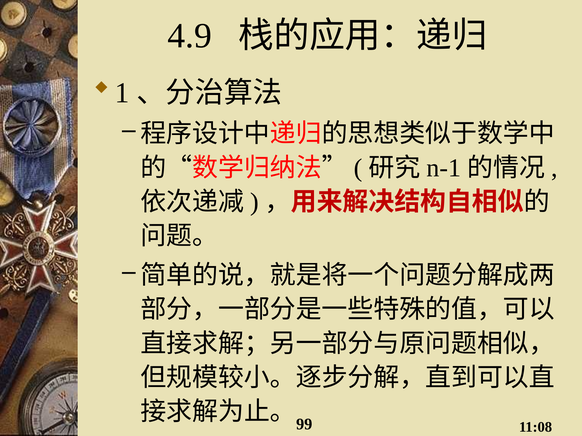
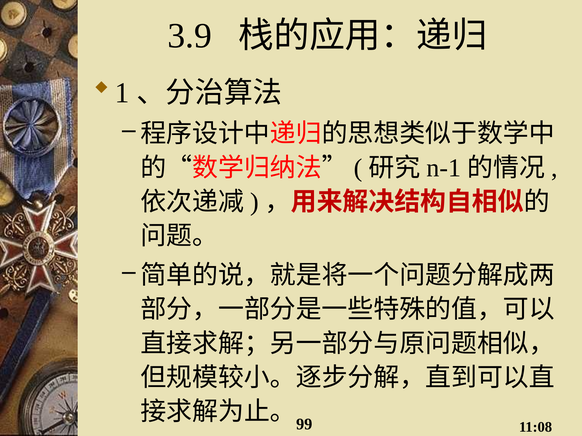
4.9: 4.9 -> 3.9 (190, 36)
